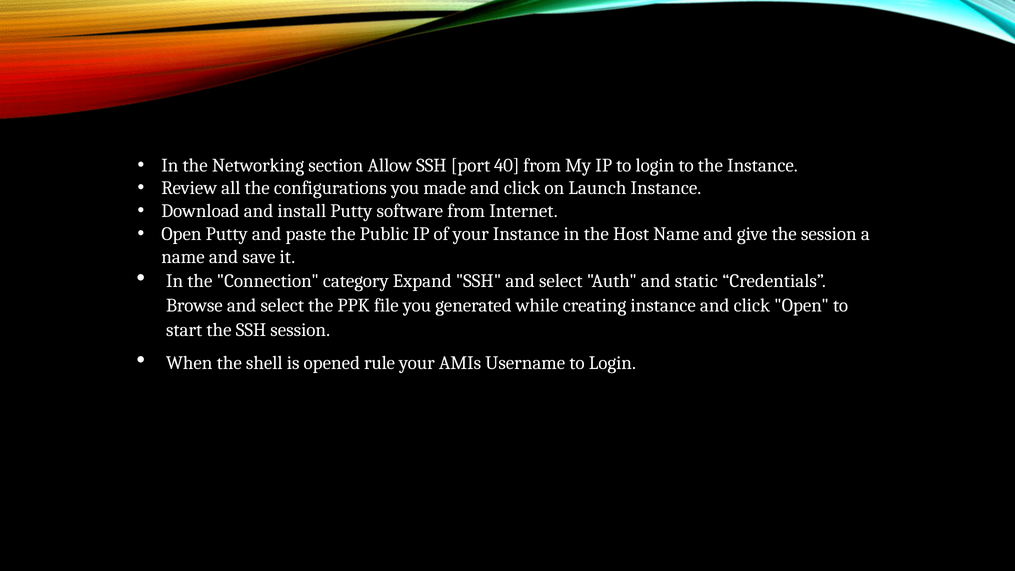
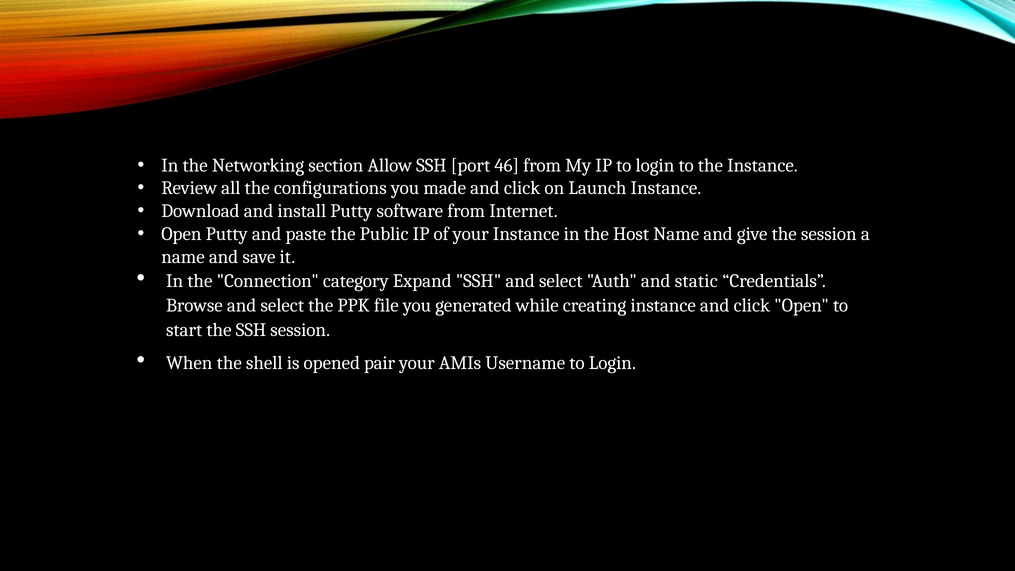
40: 40 -> 46 (507, 165)
rule: rule -> pair (380, 363)
